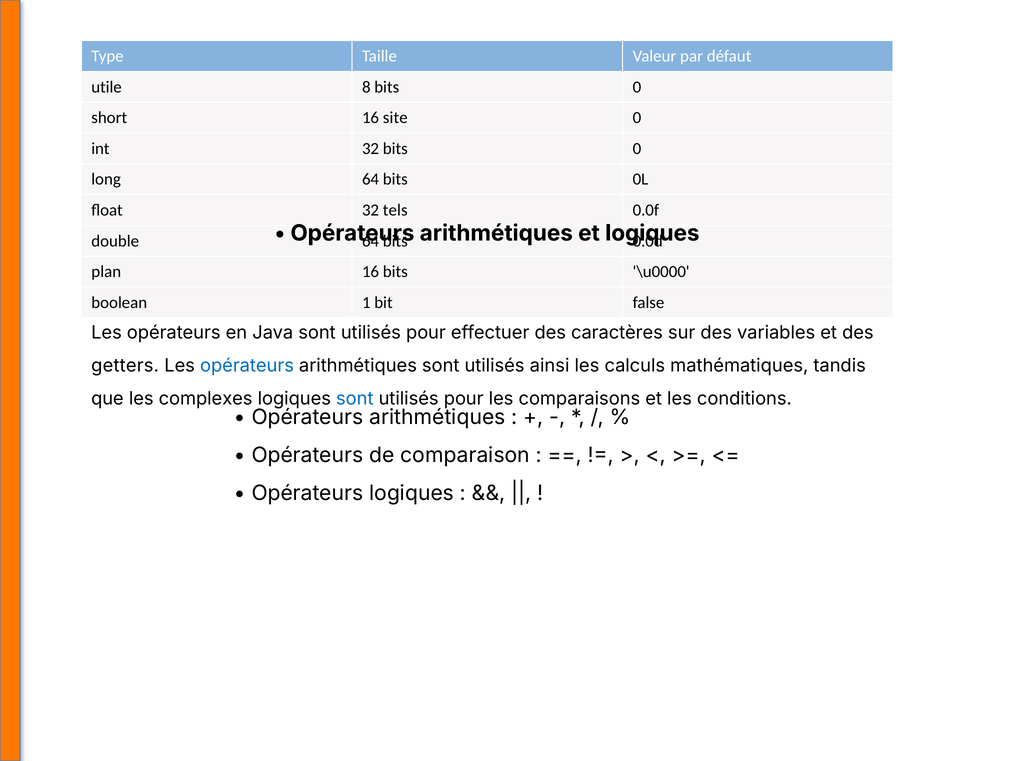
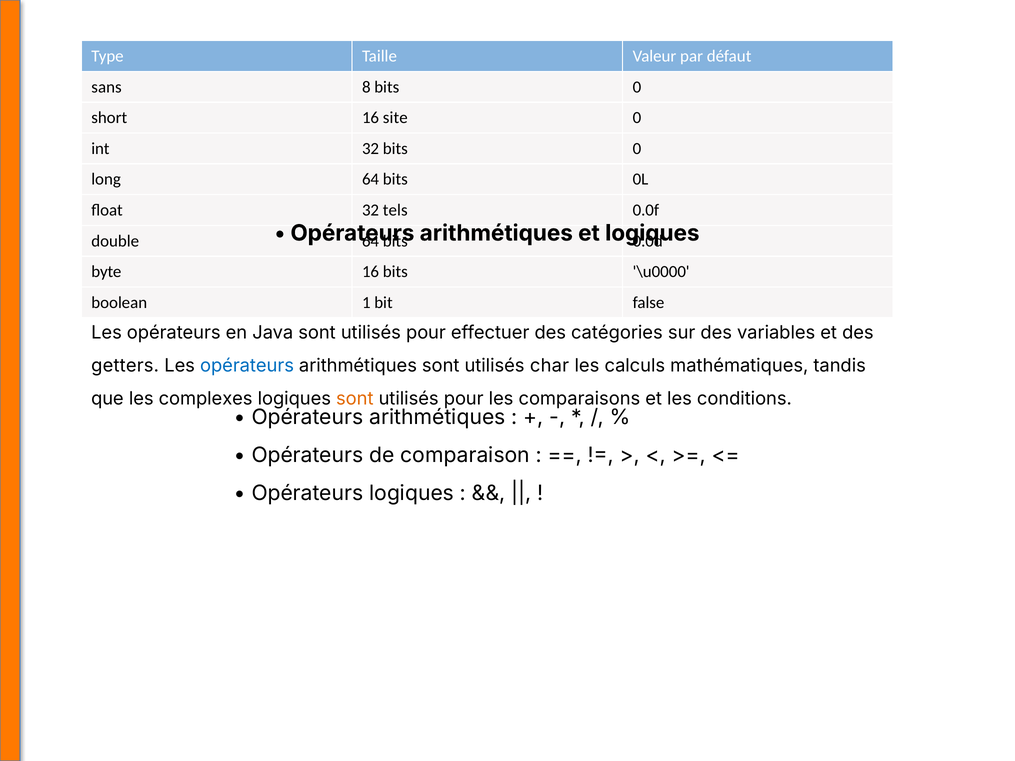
utile: utile -> sans (107, 87)
plan: plan -> byte (106, 272)
caractères: caractères -> catégories (617, 333)
ainsi: ainsi -> char (550, 366)
sont colour: blue -> orange (355, 399)
